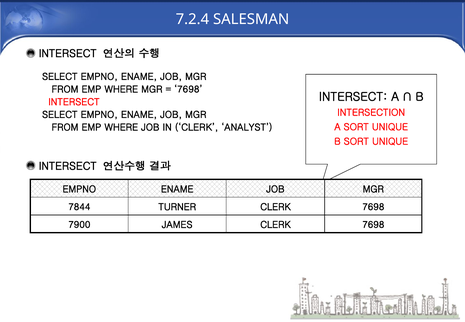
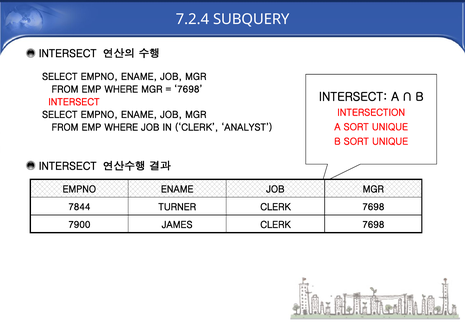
SALESMAN: SALESMAN -> SUBQUERY (251, 19)
